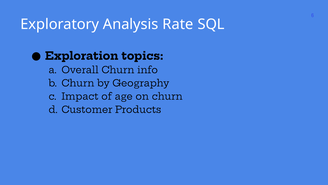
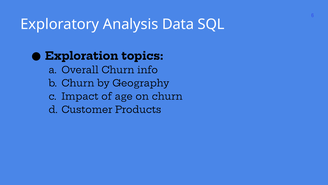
Rate: Rate -> Data (178, 24)
